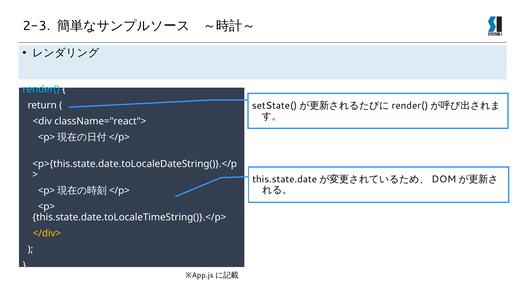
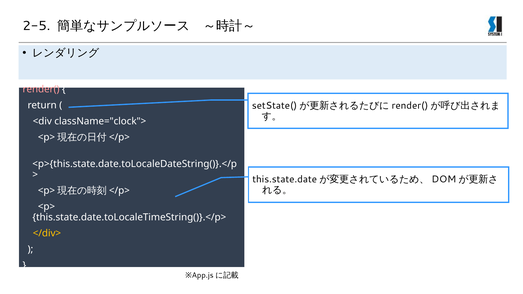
2-3: 2-3 -> 2-5 (36, 26)
render( colour: light blue -> pink (41, 89)
className="react">: className="react"> -> className="clock"> (100, 121)
